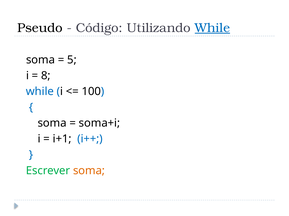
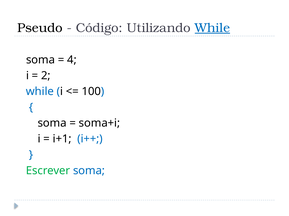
5: 5 -> 4 (72, 60)
8: 8 -> 2 (46, 76)
soma colour: orange -> blue (89, 171)
